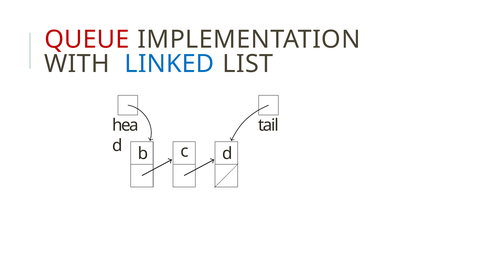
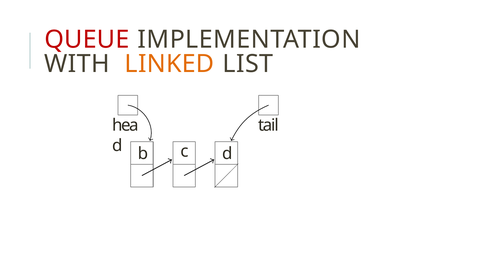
LINKED colour: blue -> orange (169, 64)
